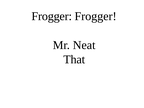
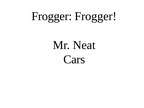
That: That -> Cars (74, 59)
